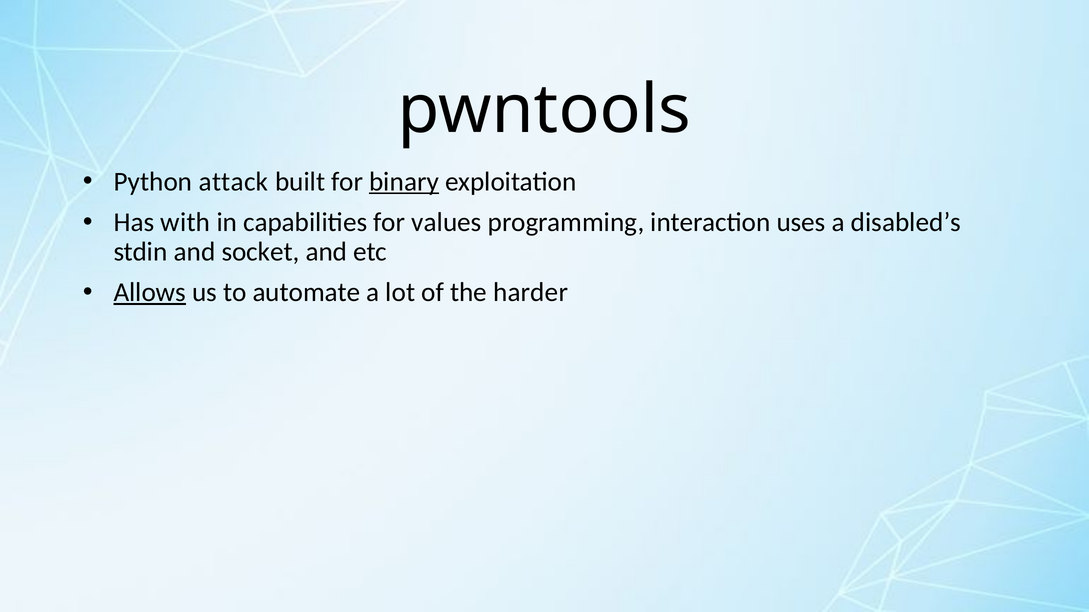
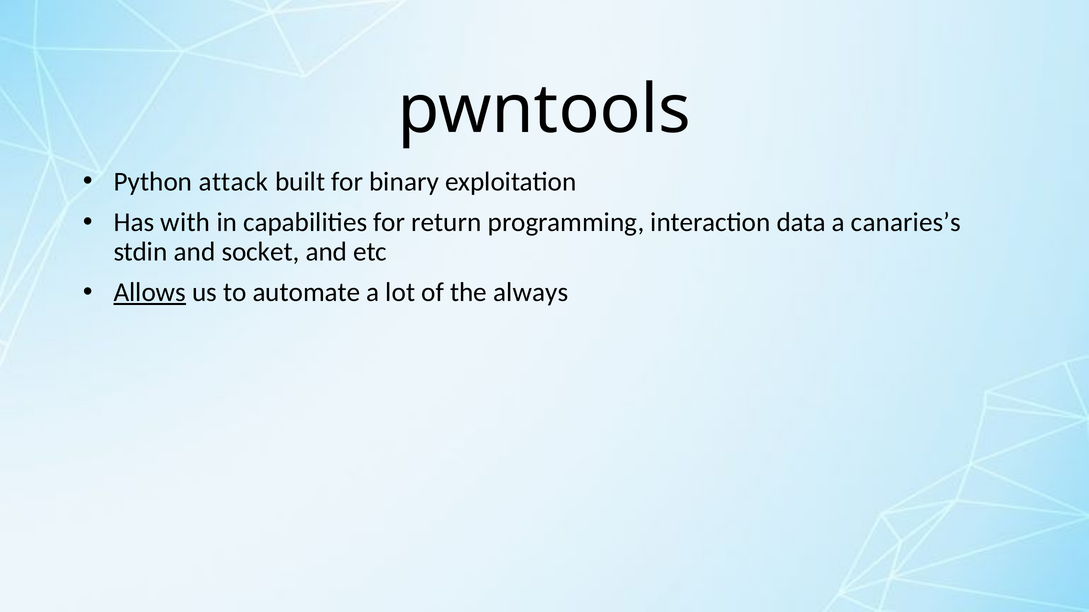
binary underline: present -> none (404, 182)
values: values -> return (446, 222)
uses: uses -> data (801, 222)
disabled’s: disabled’s -> canaries’s (906, 222)
harder: harder -> always (531, 293)
